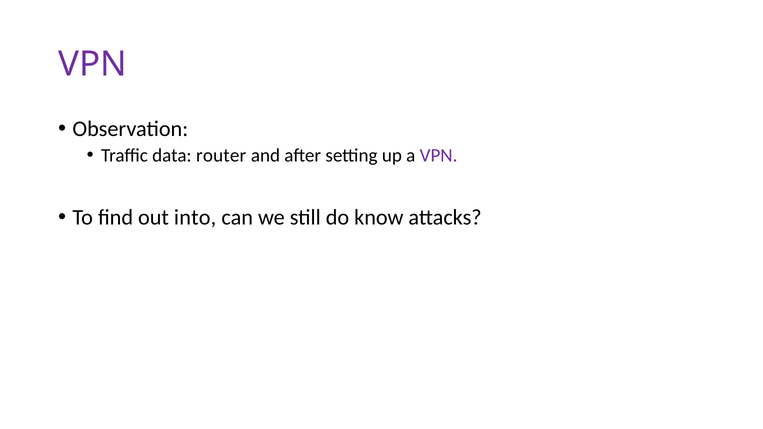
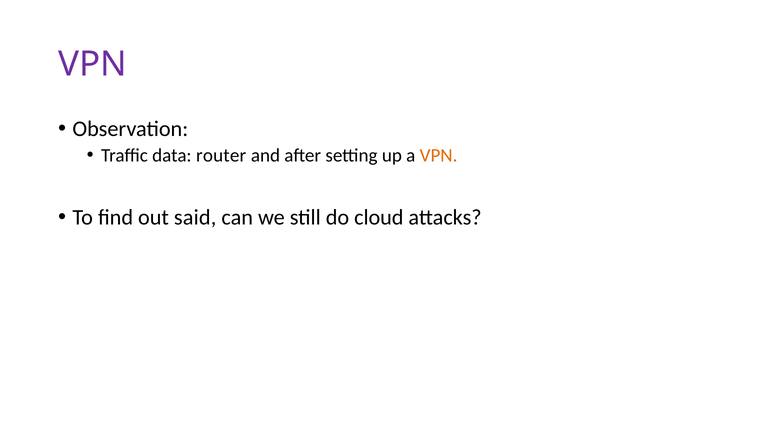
VPN colour: purple -> orange (439, 155)
into: into -> said (195, 218)
know: know -> cloud (379, 218)
